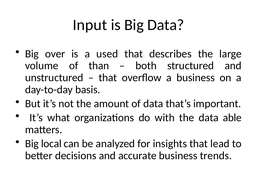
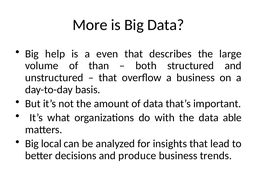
Input: Input -> More (90, 25)
over: over -> help (55, 54)
used: used -> even (107, 54)
accurate: accurate -> produce (137, 156)
